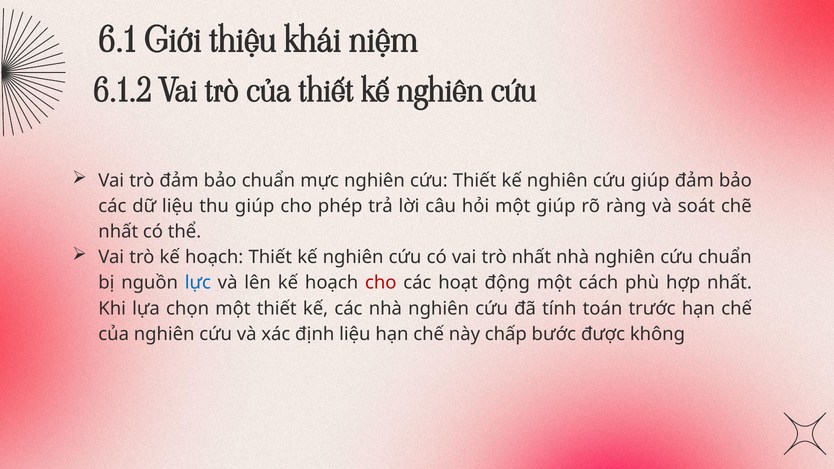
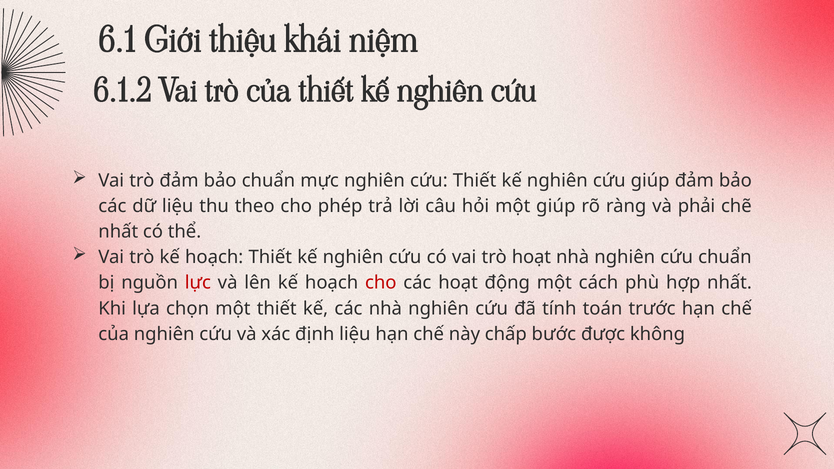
thu giúp: giúp -> theo (255, 206)
soát: soát -> phải (697, 206)
trò nhất: nhất -> hoạt (531, 257)
lực colour: blue -> red (198, 283)
